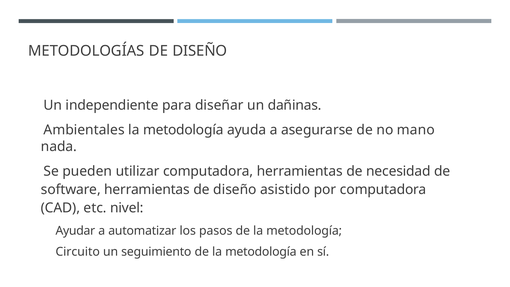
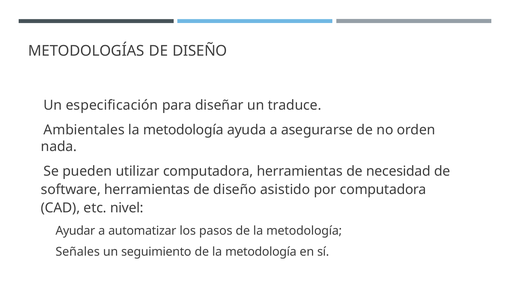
independiente: independiente -> especificación (112, 105)
dañinas: dañinas -> traduce (295, 105)
mano: mano -> orden (416, 130)
Circuito: Circuito -> Señales (78, 252)
